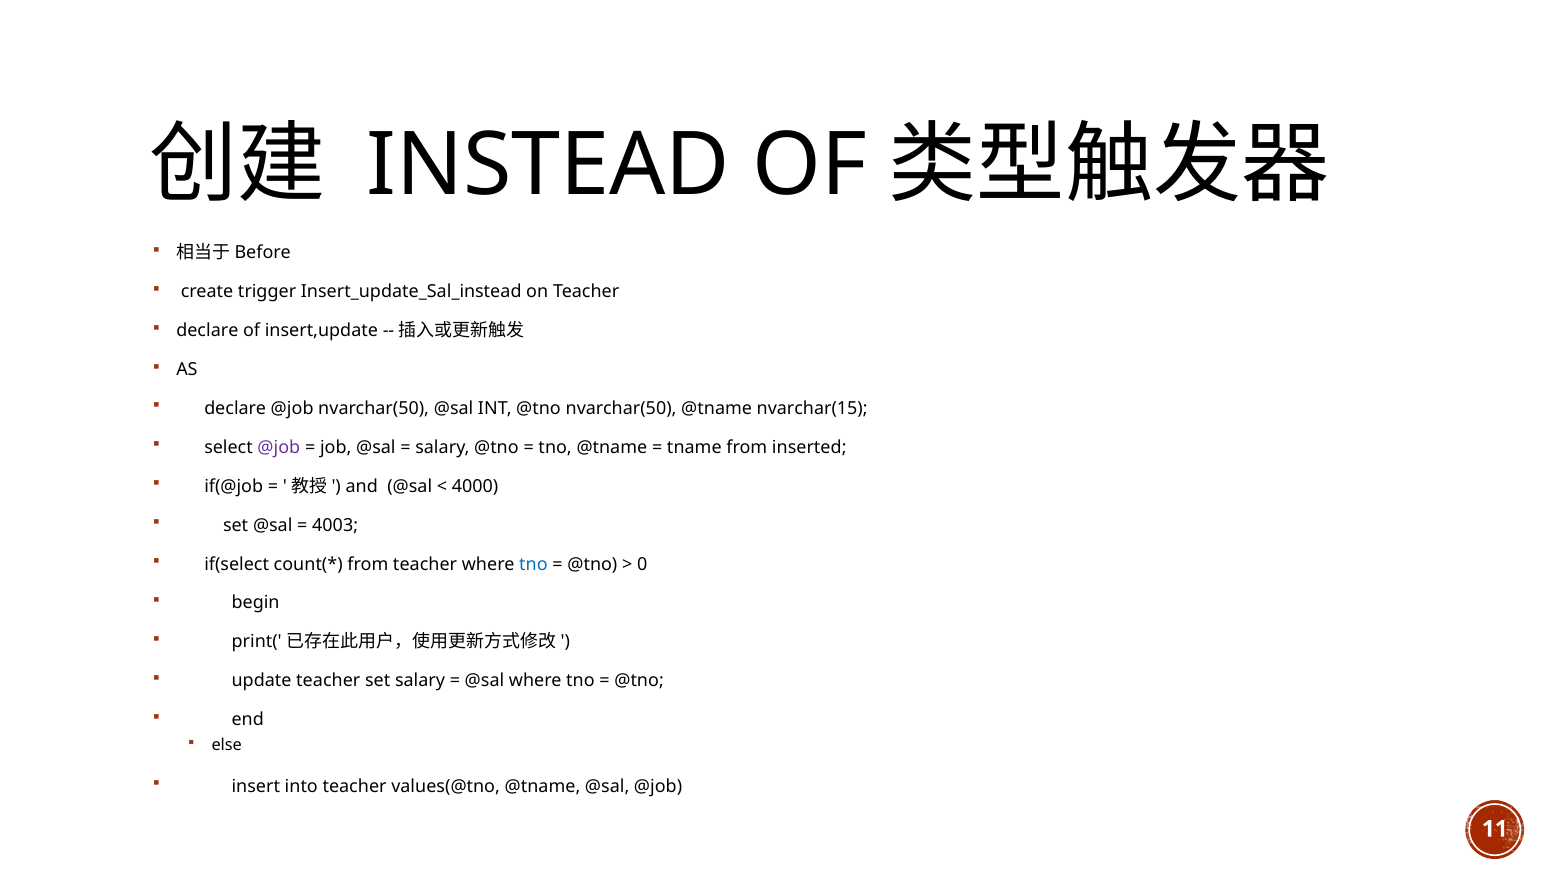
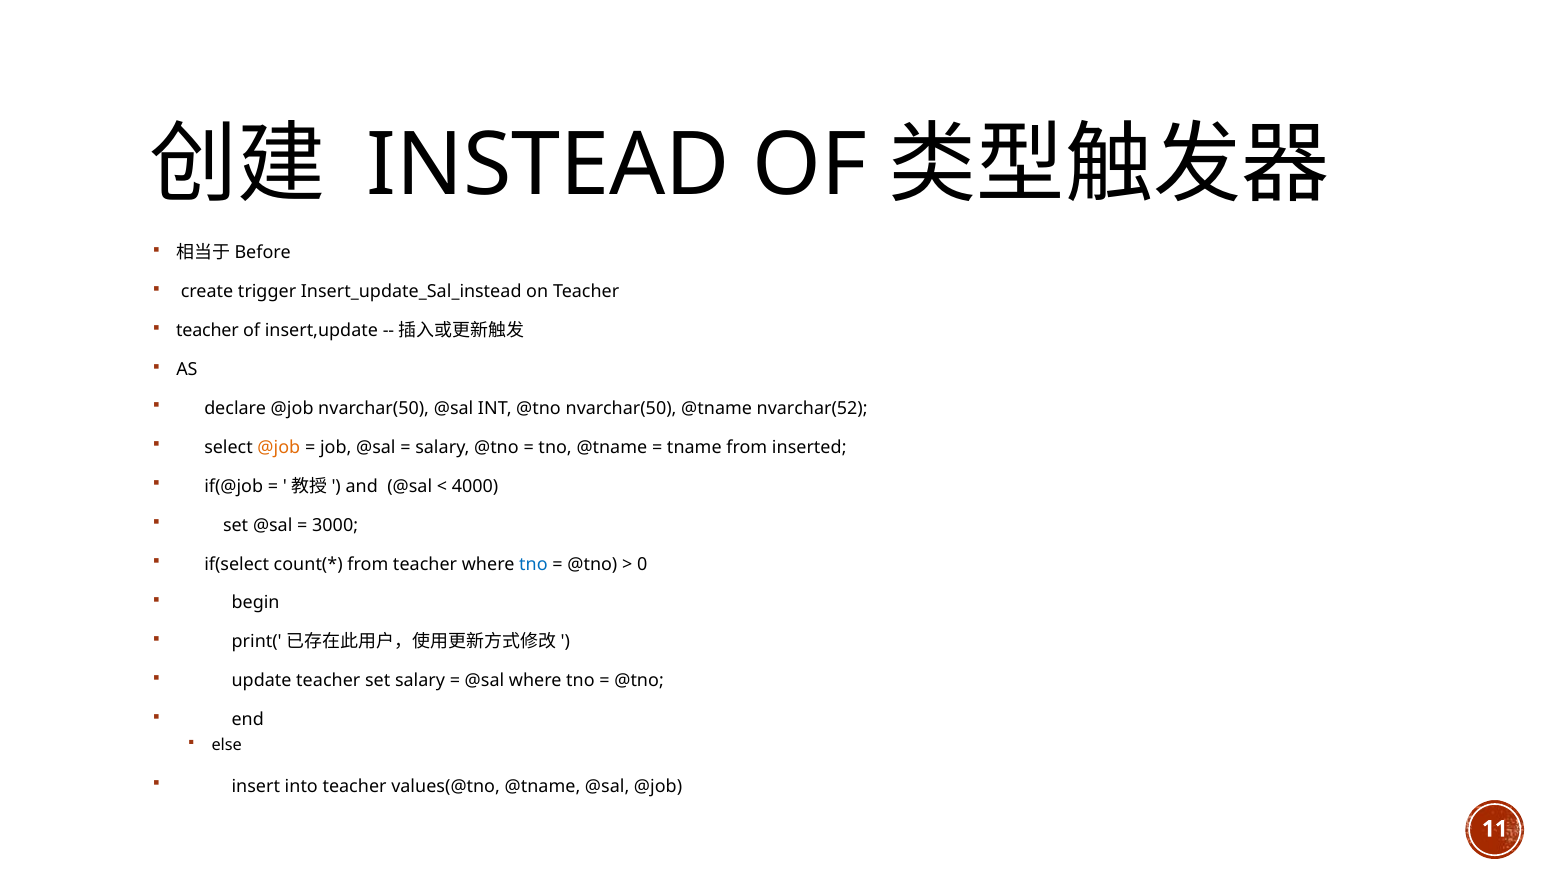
declare: declare -> teacher (207, 331)
nvarchar(15: nvarchar(15 -> nvarchar(52 (812, 409)
@job colour: purple -> orange (279, 448)
4003: 4003 -> 3000 (335, 525)
